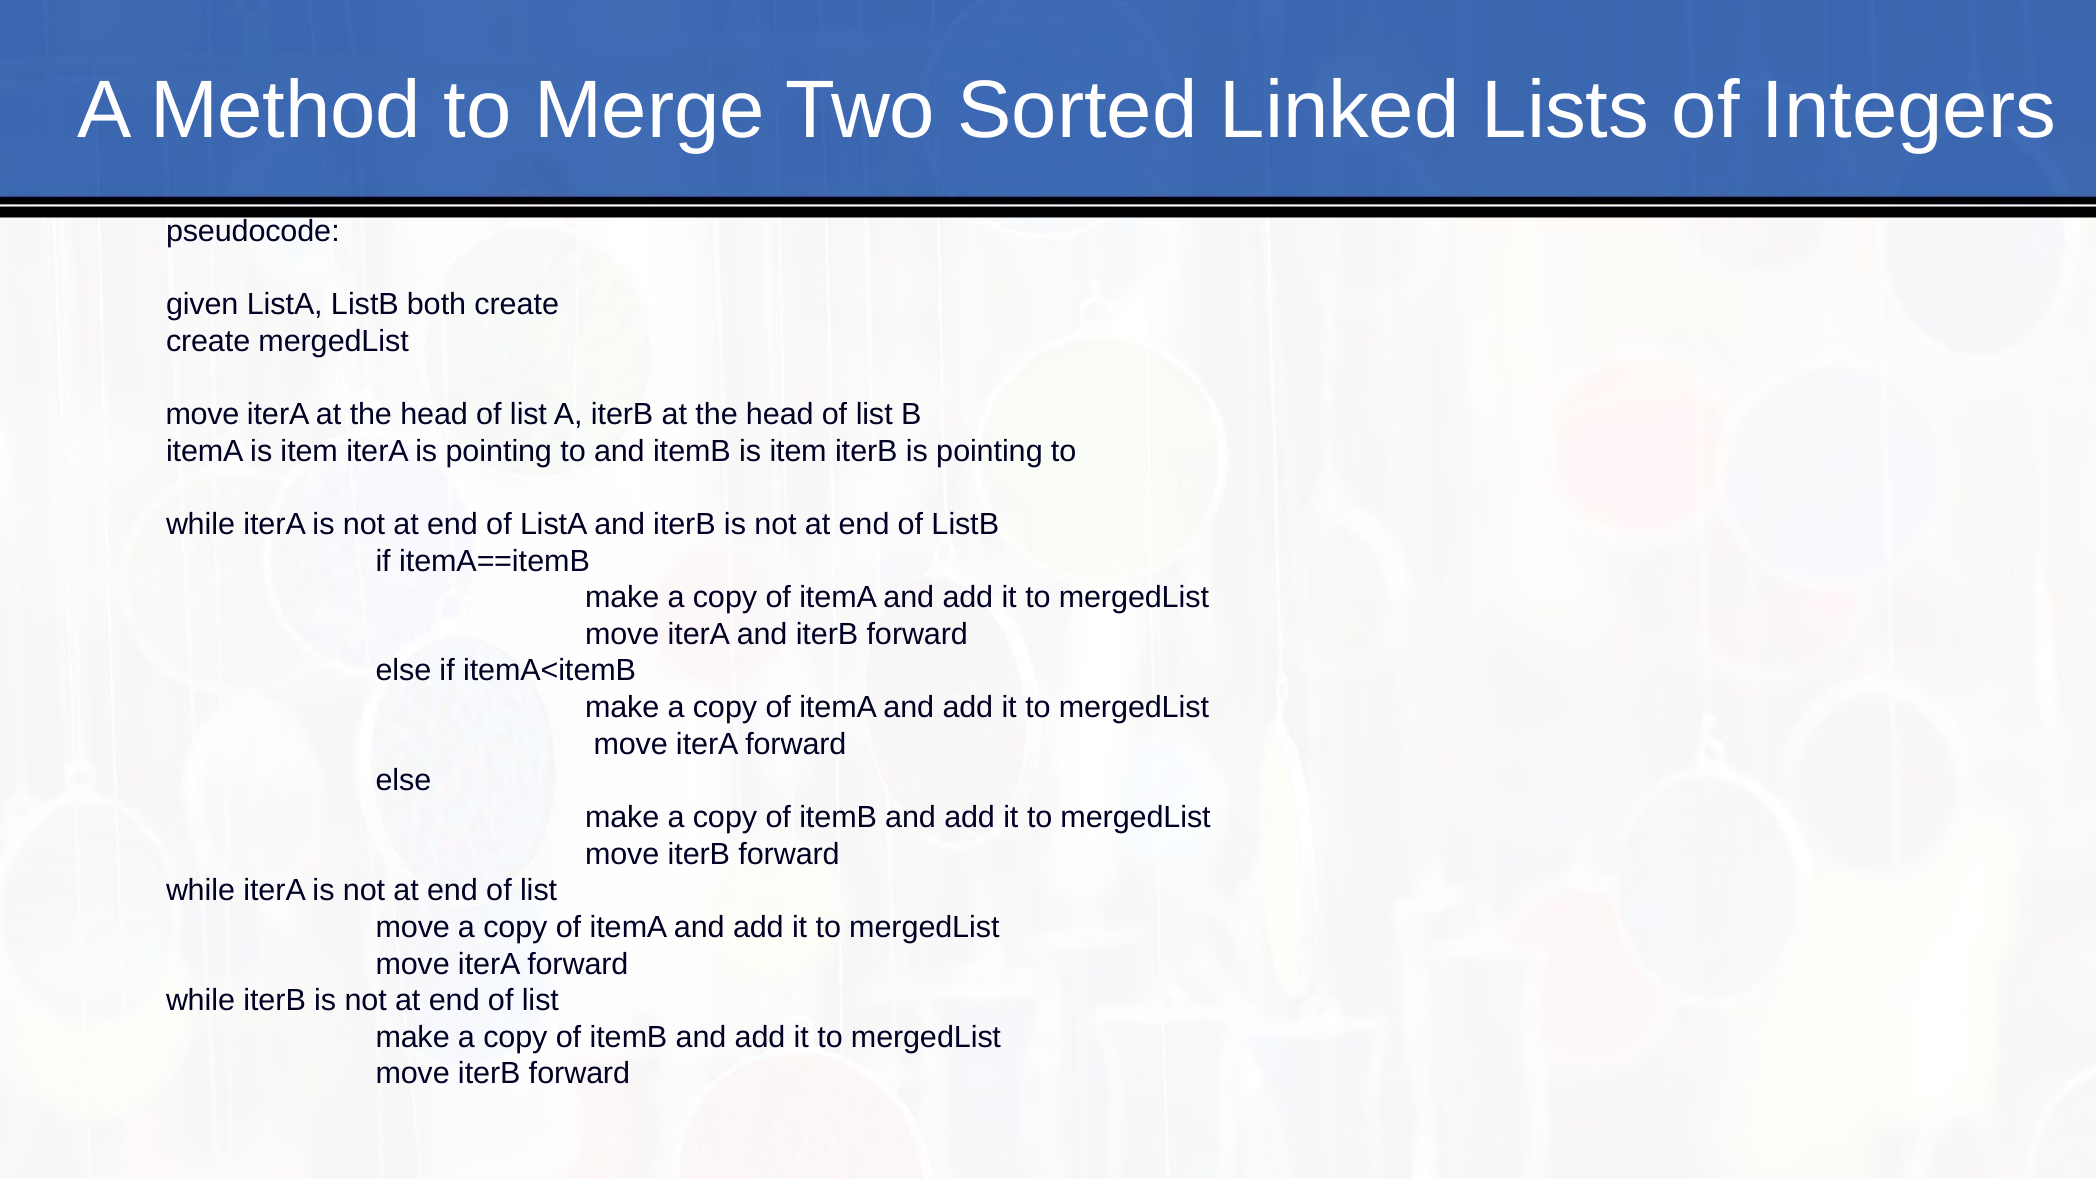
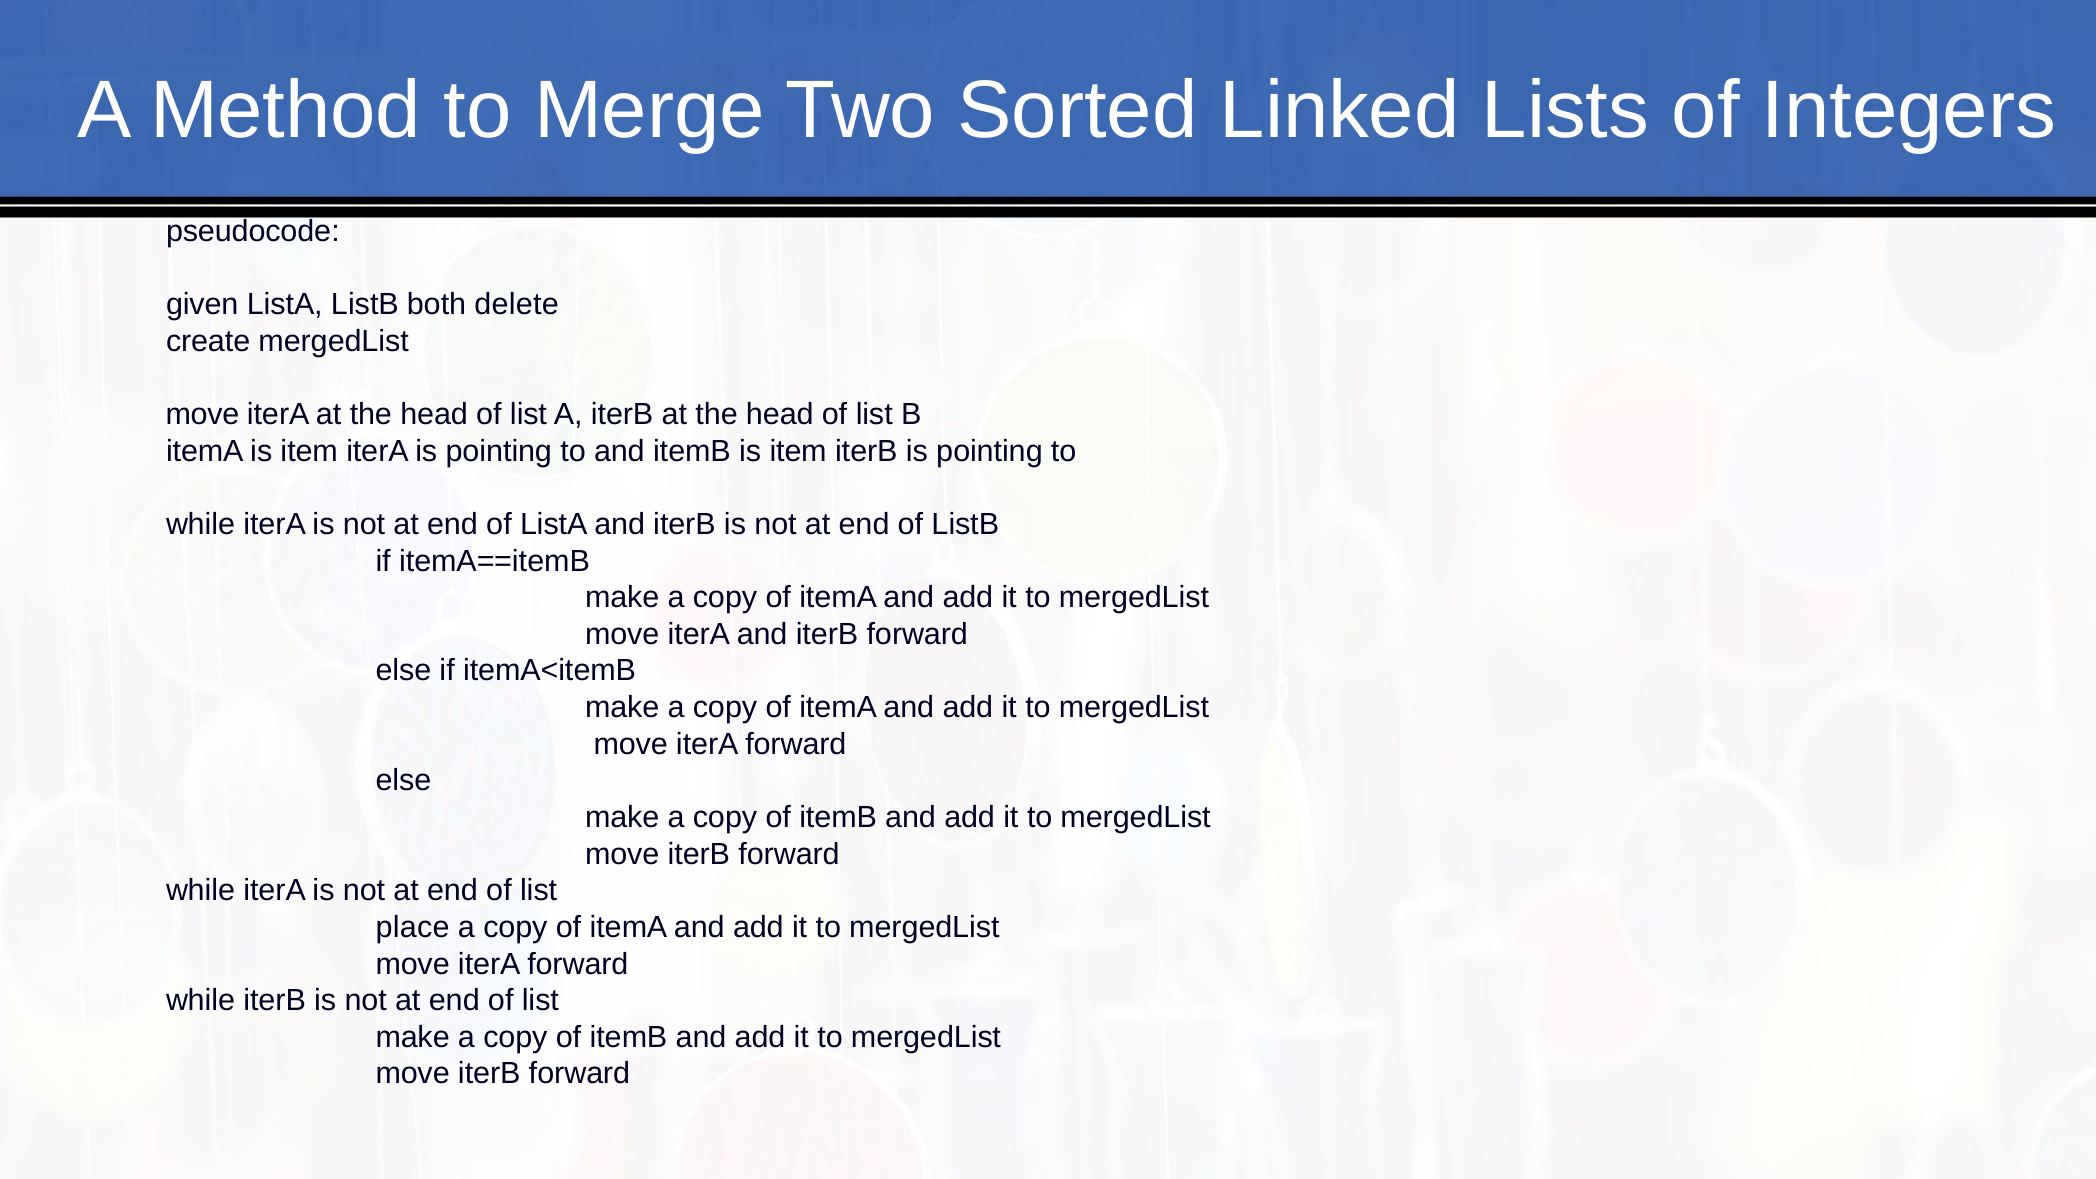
both create: create -> delete (517, 304)
move: move -> place (413, 927)
